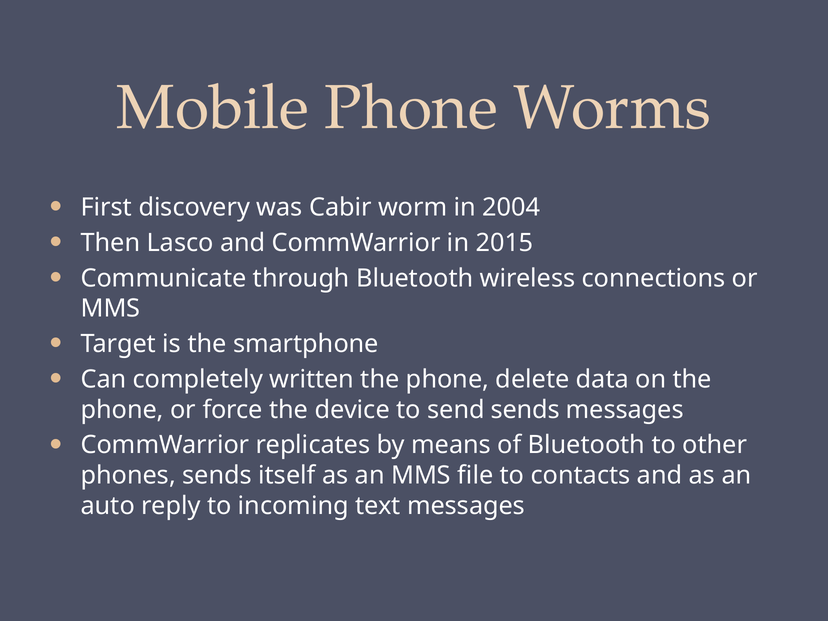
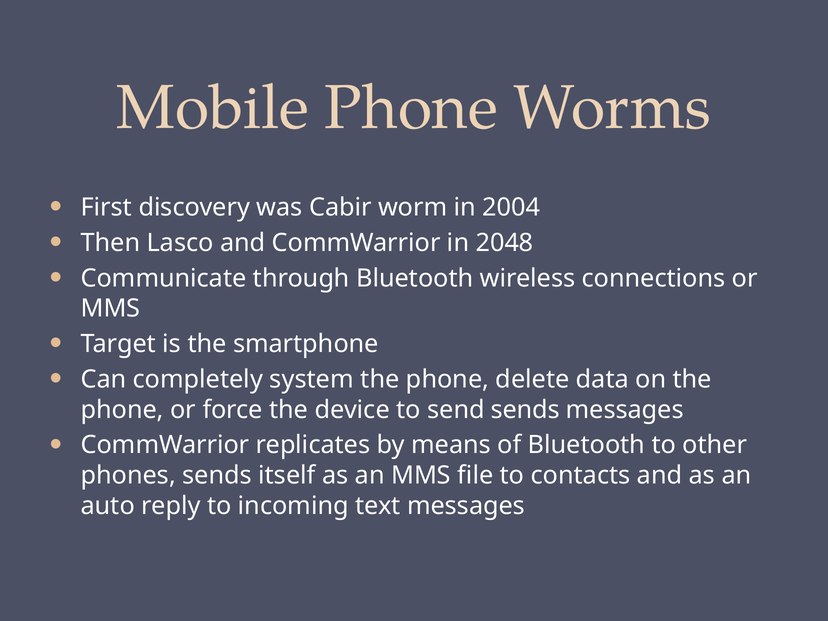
2015: 2015 -> 2048 (505, 243)
written: written -> system (312, 379)
